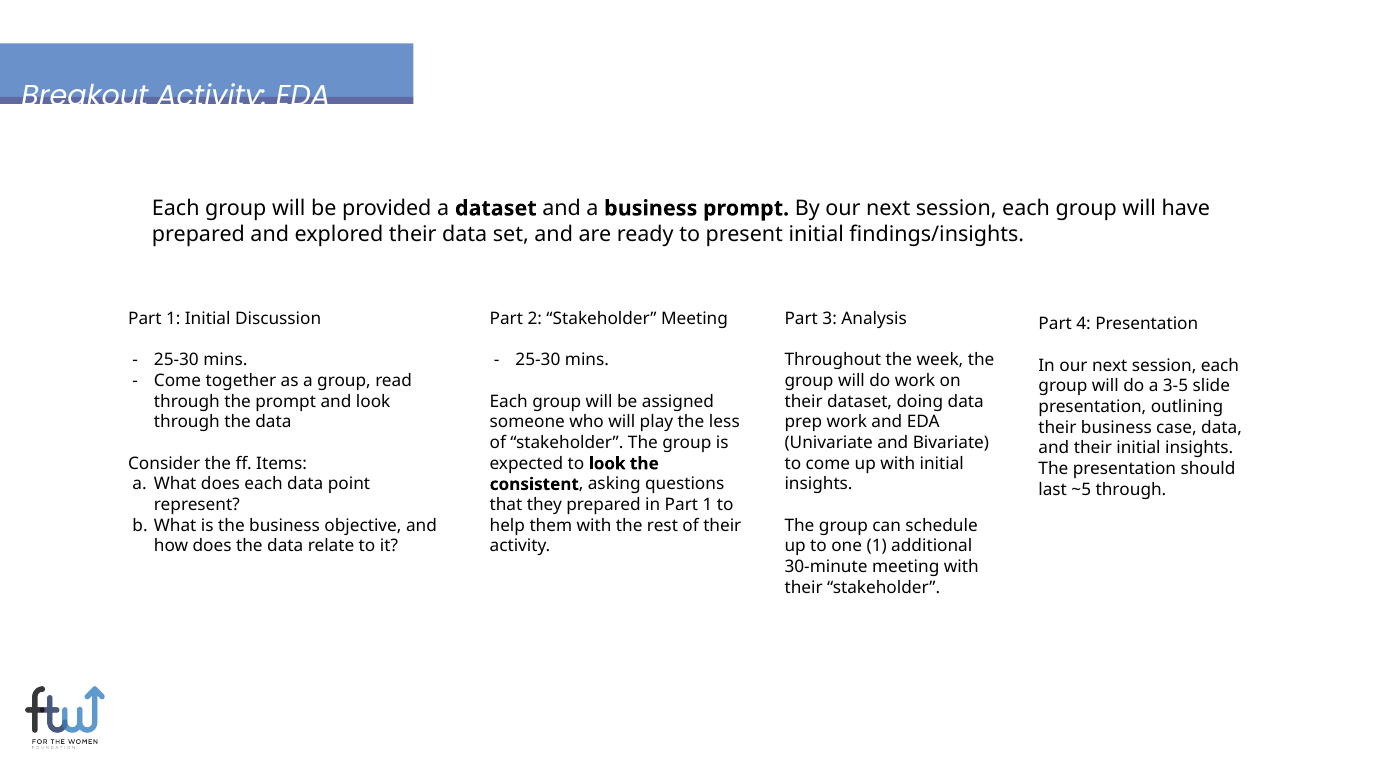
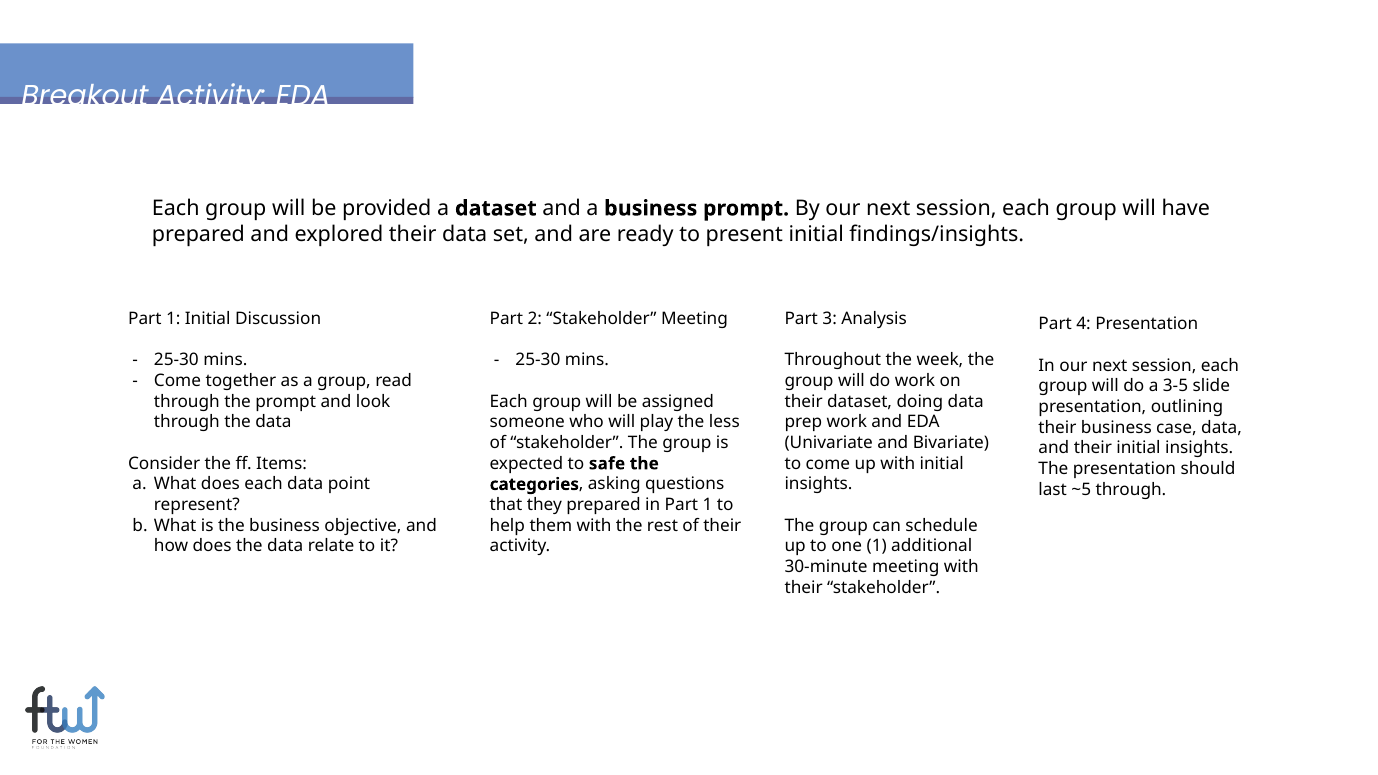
to look: look -> safe (607, 464)
consistent: consistent -> categories (534, 484)
